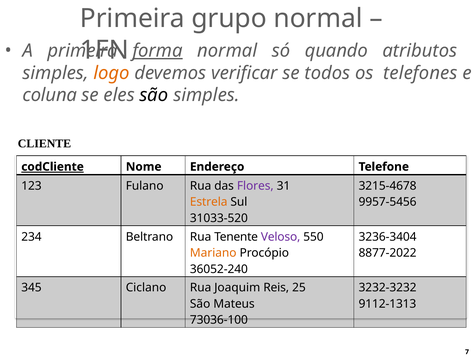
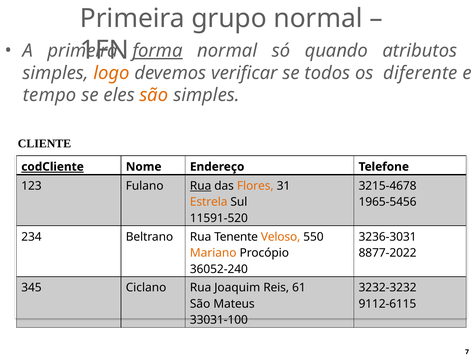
telefones: telefones -> diferente (420, 73)
coluna: coluna -> tempo (50, 95)
são colour: black -> orange (154, 95)
Rua underline: none -> present (201, 186)
Flores colour: purple -> orange (255, 186)
9957-5456: 9957-5456 -> 1965-5456 (388, 202)
31033-520: 31033-520 -> 11591-520 (219, 218)
Veloso colour: purple -> orange (281, 237)
3236-3404: 3236-3404 -> 3236-3031 (388, 237)
25: 25 -> 61 (299, 288)
9112-1313: 9112-1313 -> 9112-6115 (387, 304)
73036-100: 73036-100 -> 33031-100 (219, 320)
